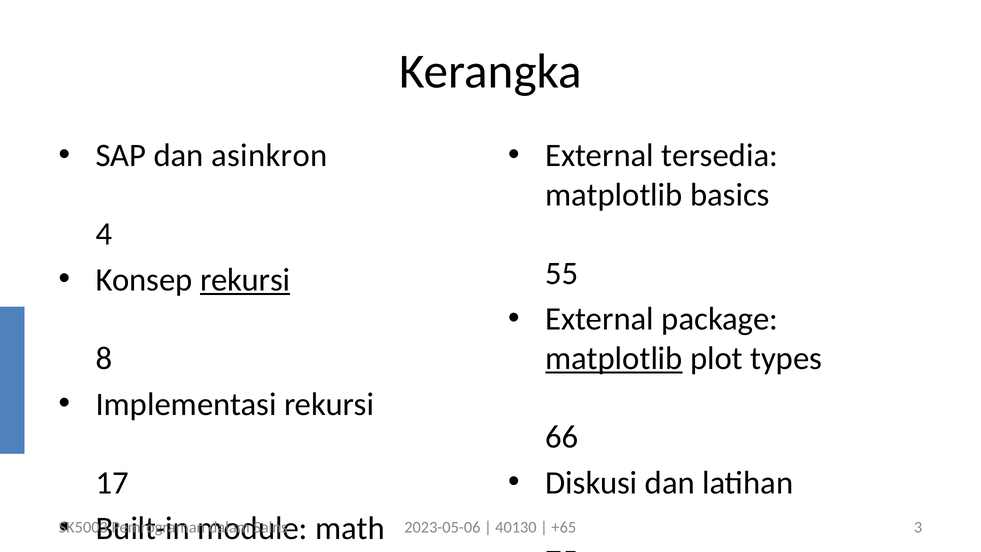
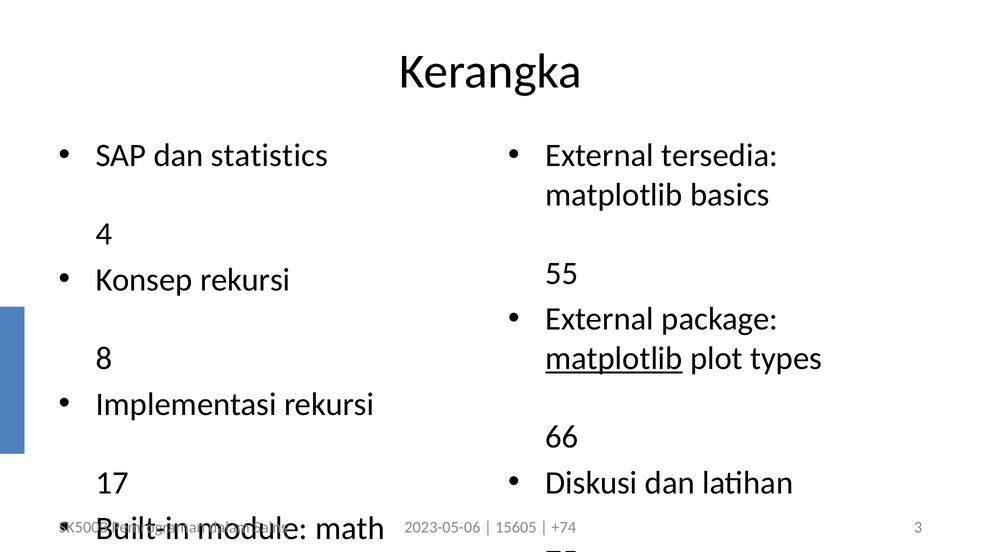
dan asinkron: asinkron -> statistics (269, 156)
rekursi underline: present -> none (245, 280)
40130: 40130 -> 15605 (516, 527)
+65: +65 -> +74 (564, 527)
